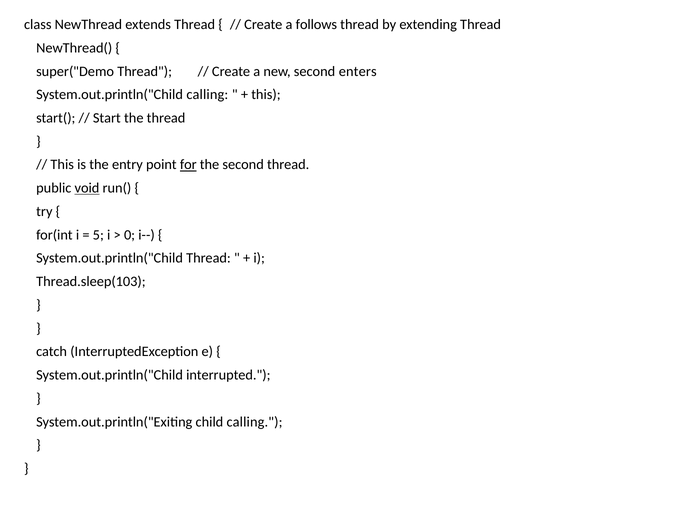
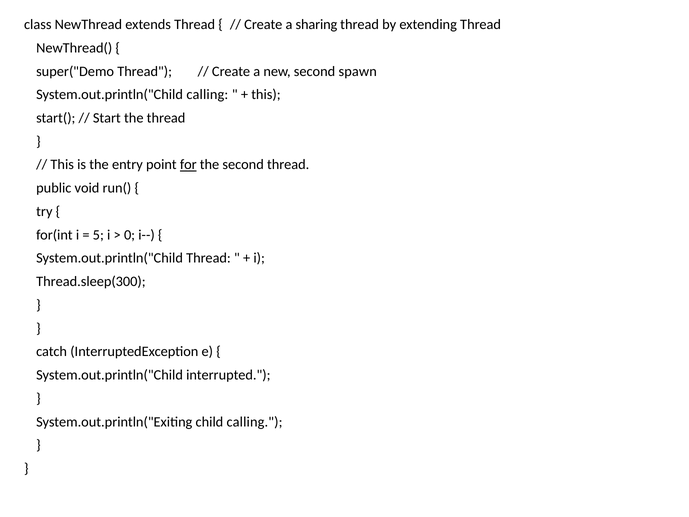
follows: follows -> sharing (316, 25)
enters: enters -> spawn (358, 71)
void underline: present -> none (87, 188)
Thread.sleep(103: Thread.sleep(103 -> Thread.sleep(300 (91, 281)
